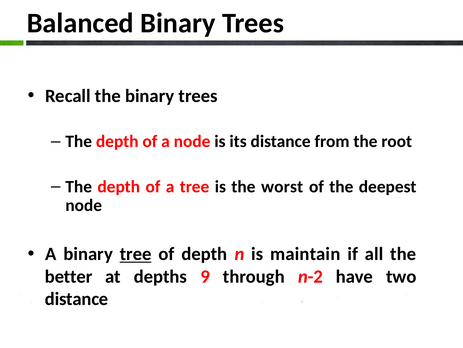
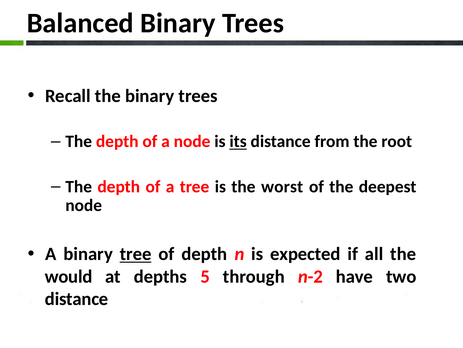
its underline: none -> present (238, 141)
maintain: maintain -> expected (305, 254)
better: better -> would (69, 276)
9: 9 -> 5 (205, 276)
